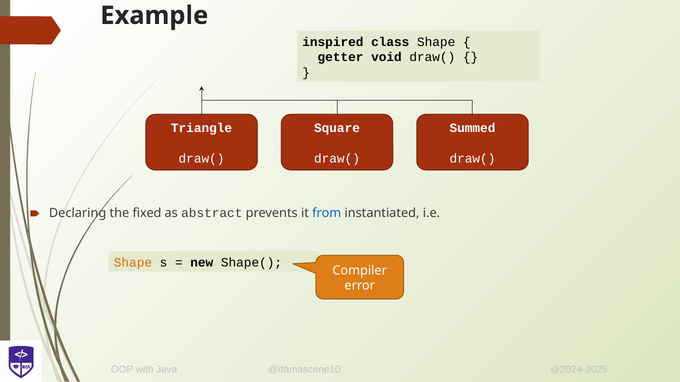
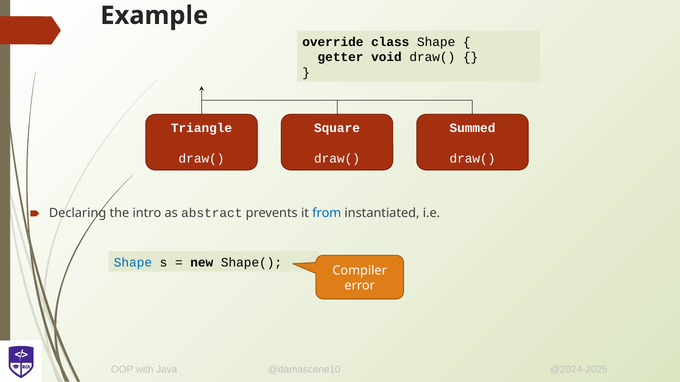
inspired: inspired -> override (333, 42)
fixed: fixed -> intro (147, 214)
Shape colour: orange -> blue (133, 263)
